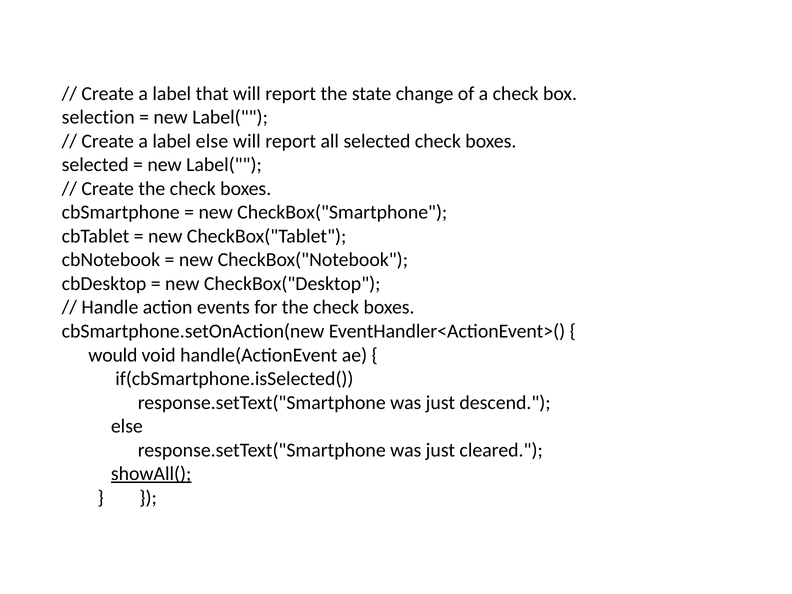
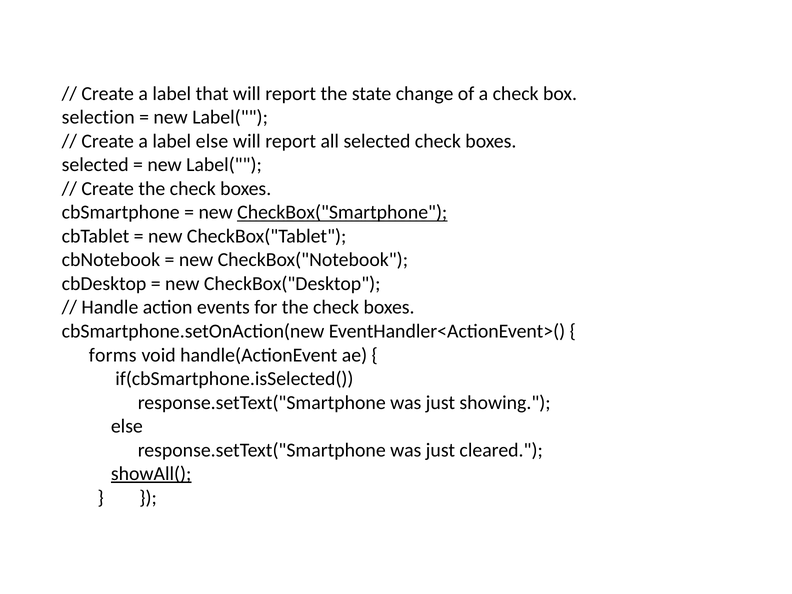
CheckBox("Smartphone underline: none -> present (342, 212)
would: would -> forms (113, 355)
descend: descend -> showing (505, 402)
